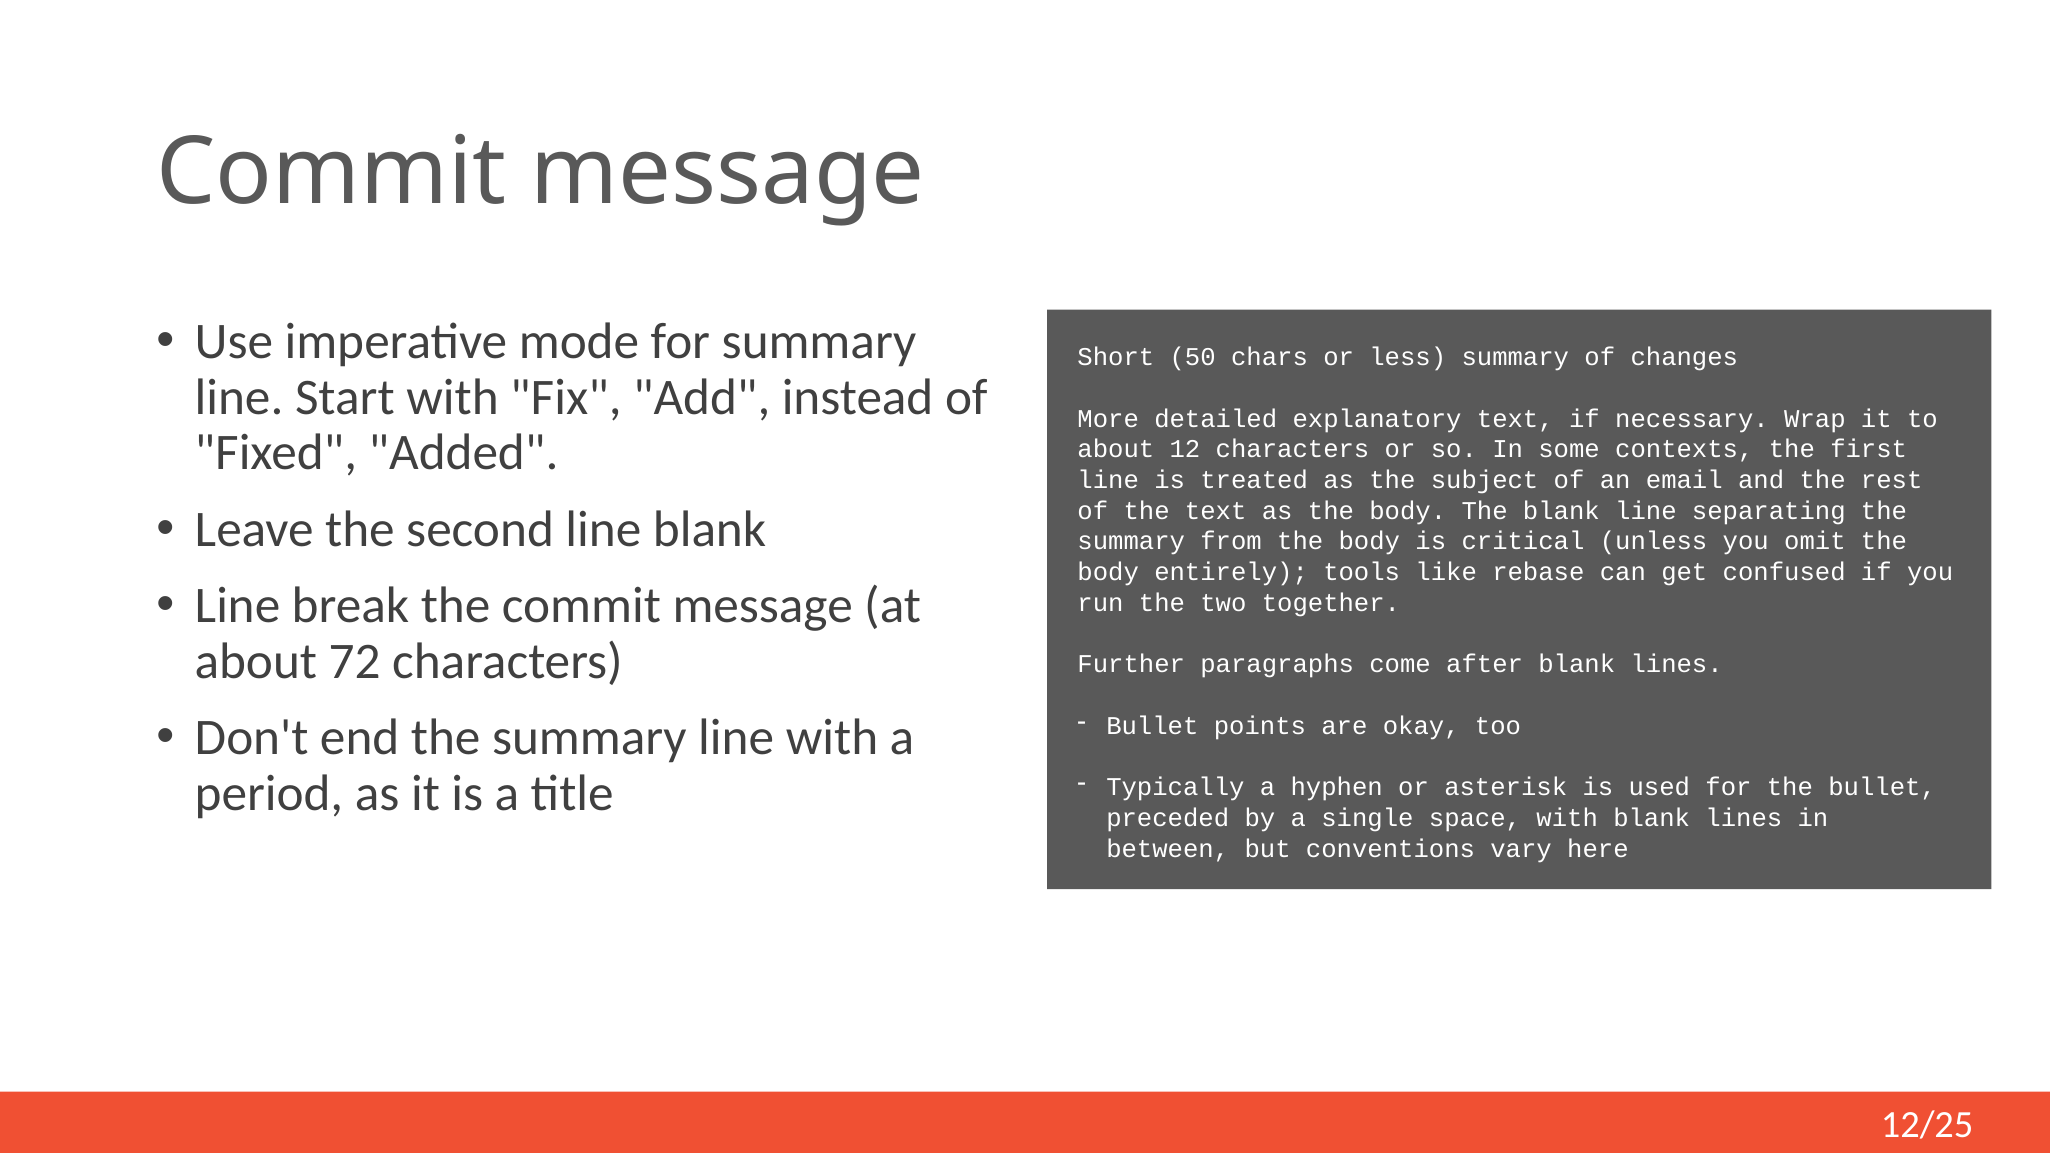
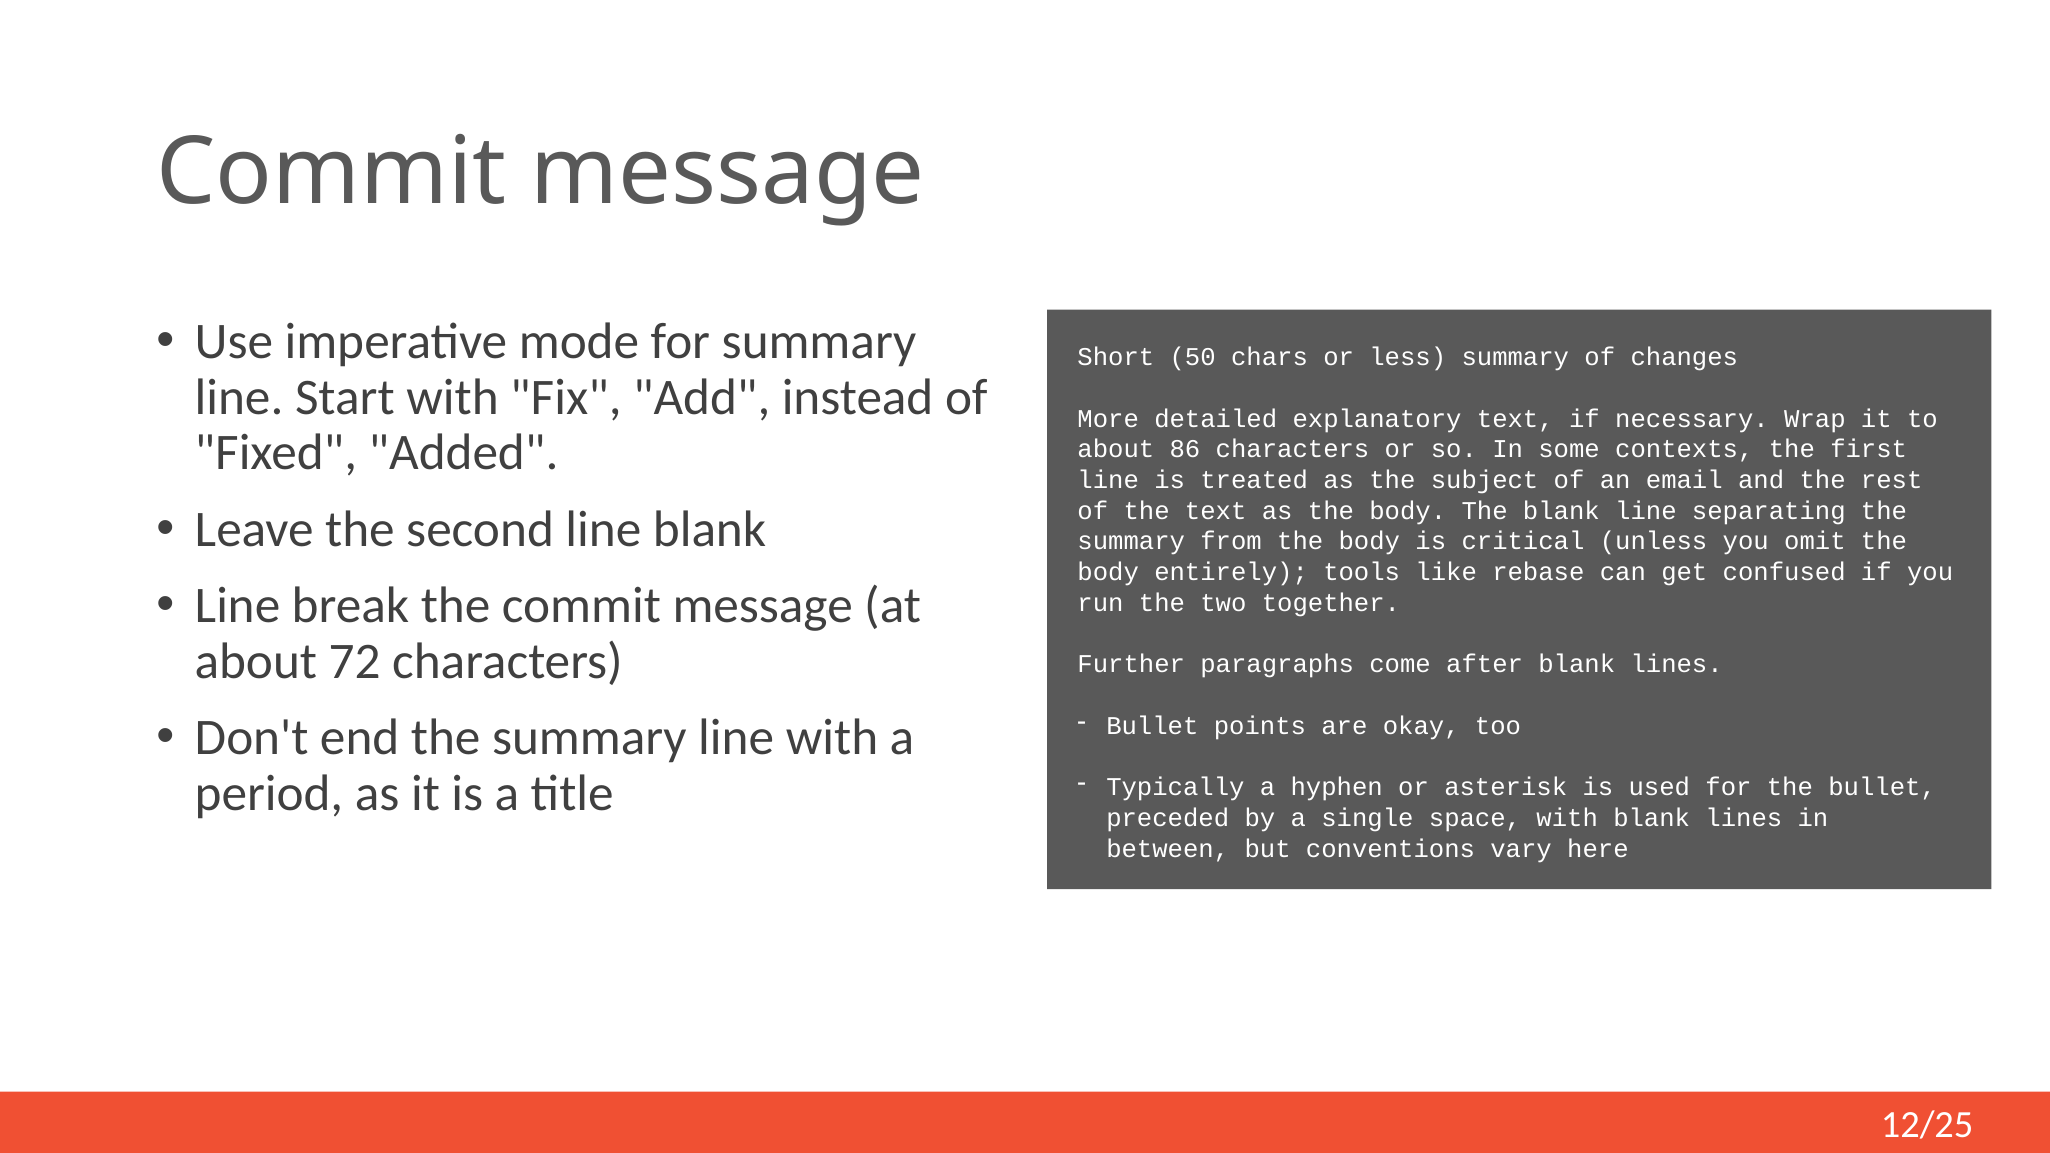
12: 12 -> 86 (1185, 449)
